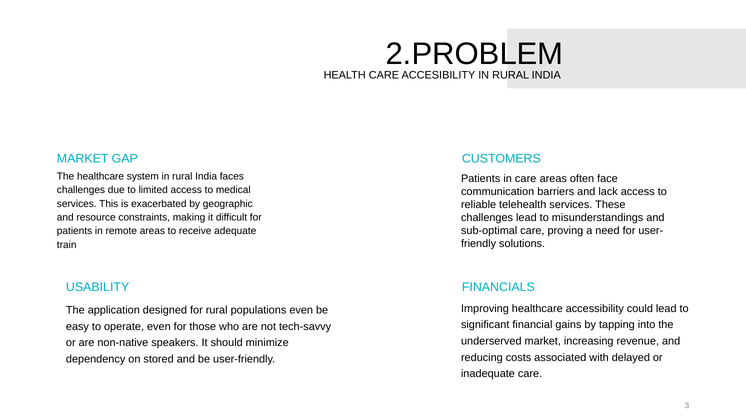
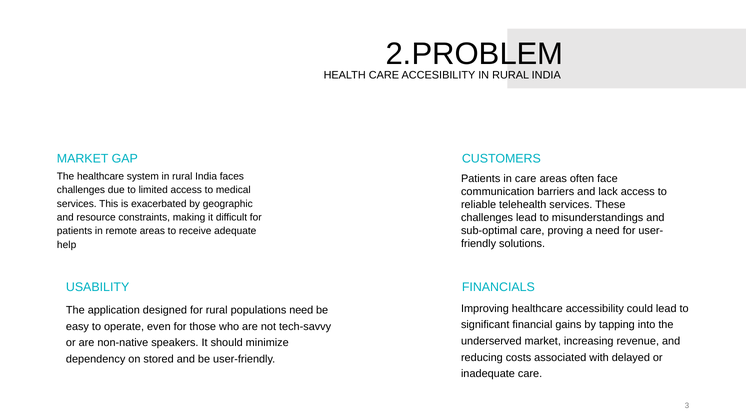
train: train -> help (67, 244)
populations even: even -> need (301, 310)
